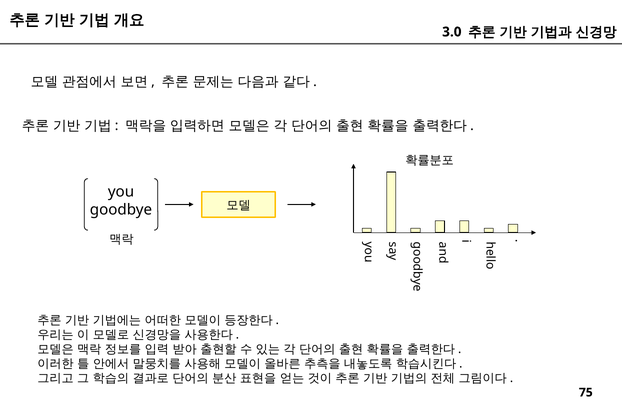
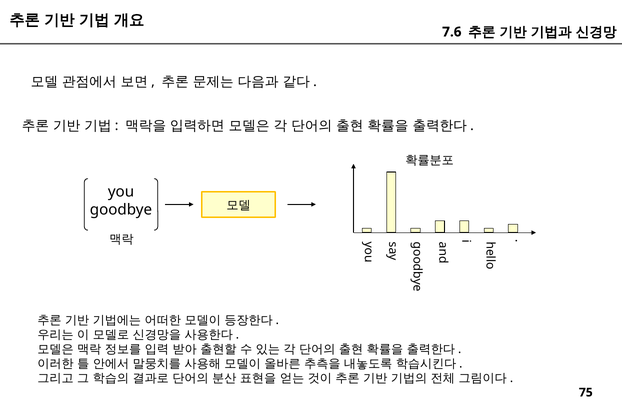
3.0: 3.0 -> 7.6 (452, 32)
